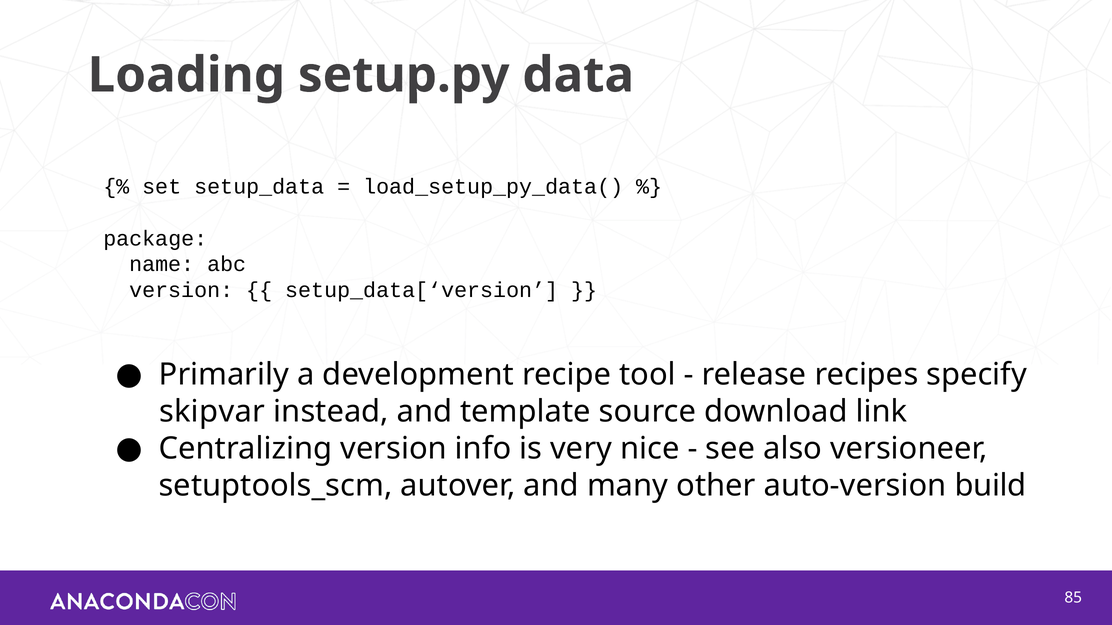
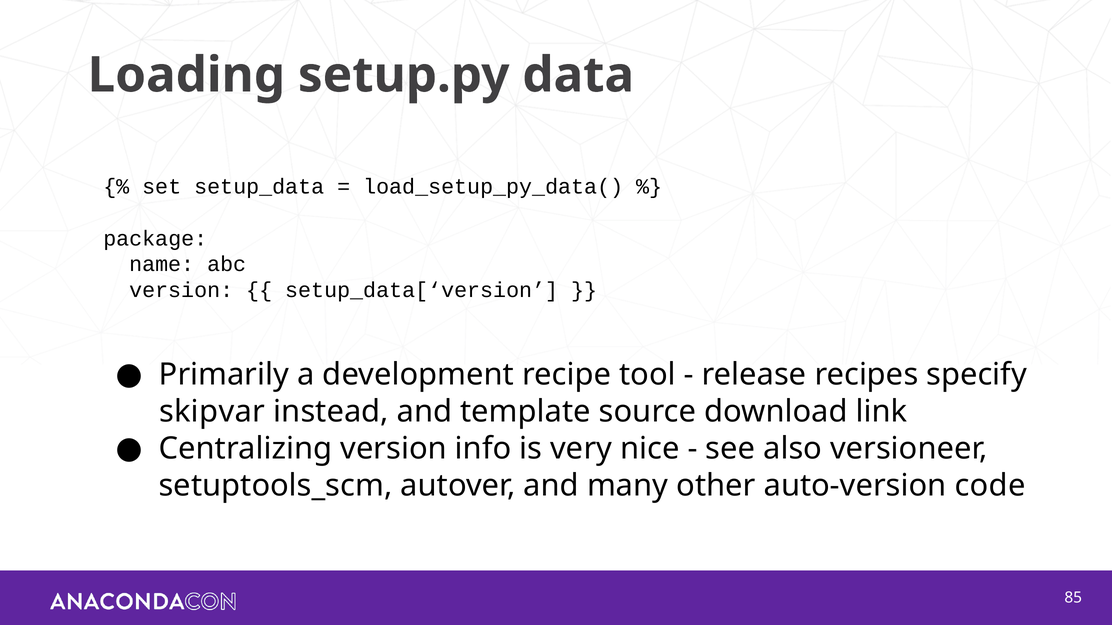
build: build -> code (990, 486)
